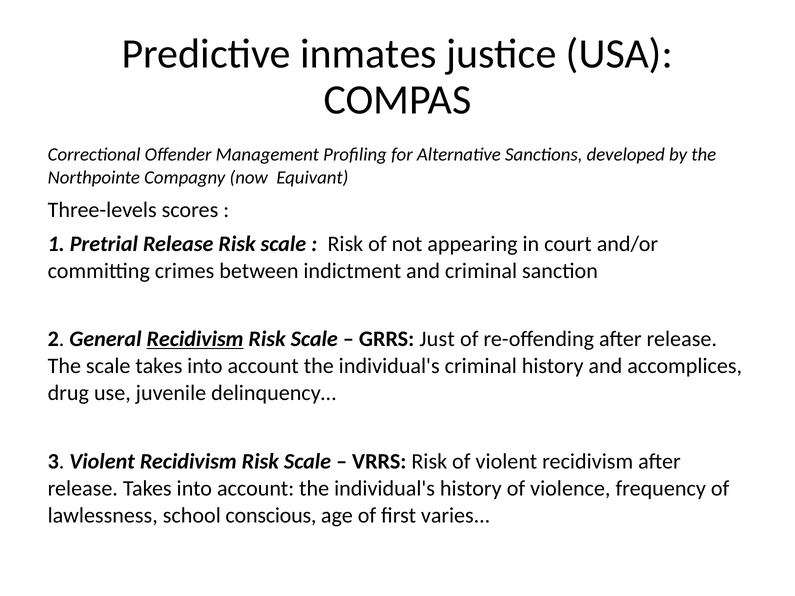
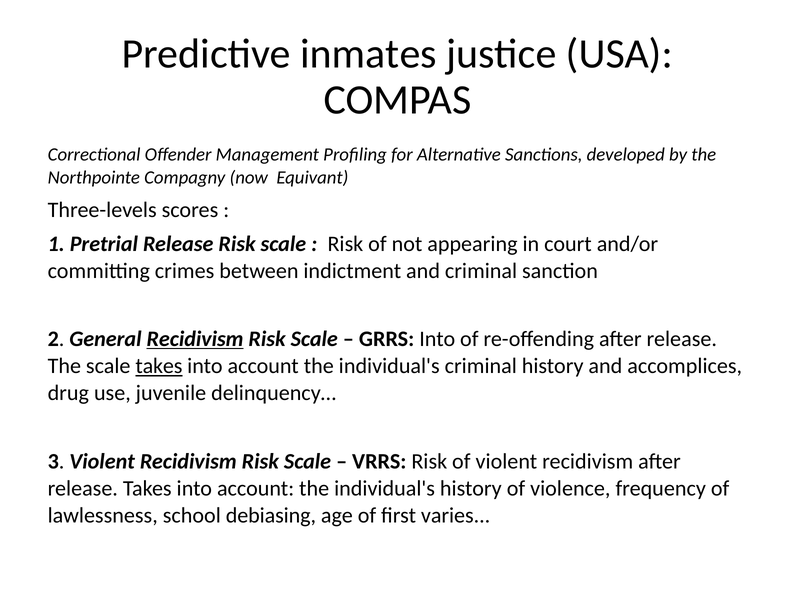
GRRS Just: Just -> Into (437, 339)
takes underline: none -> present (159, 366)
conscious: conscious -> debiasing (271, 516)
